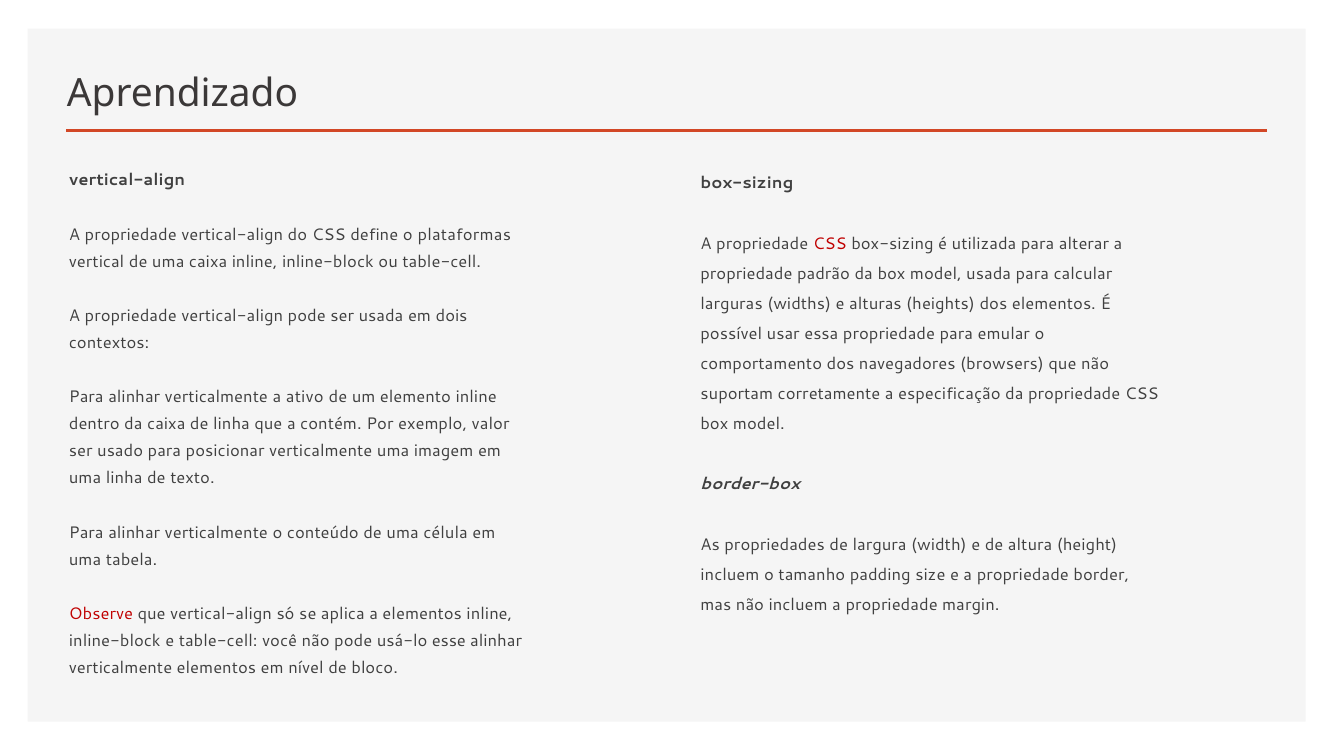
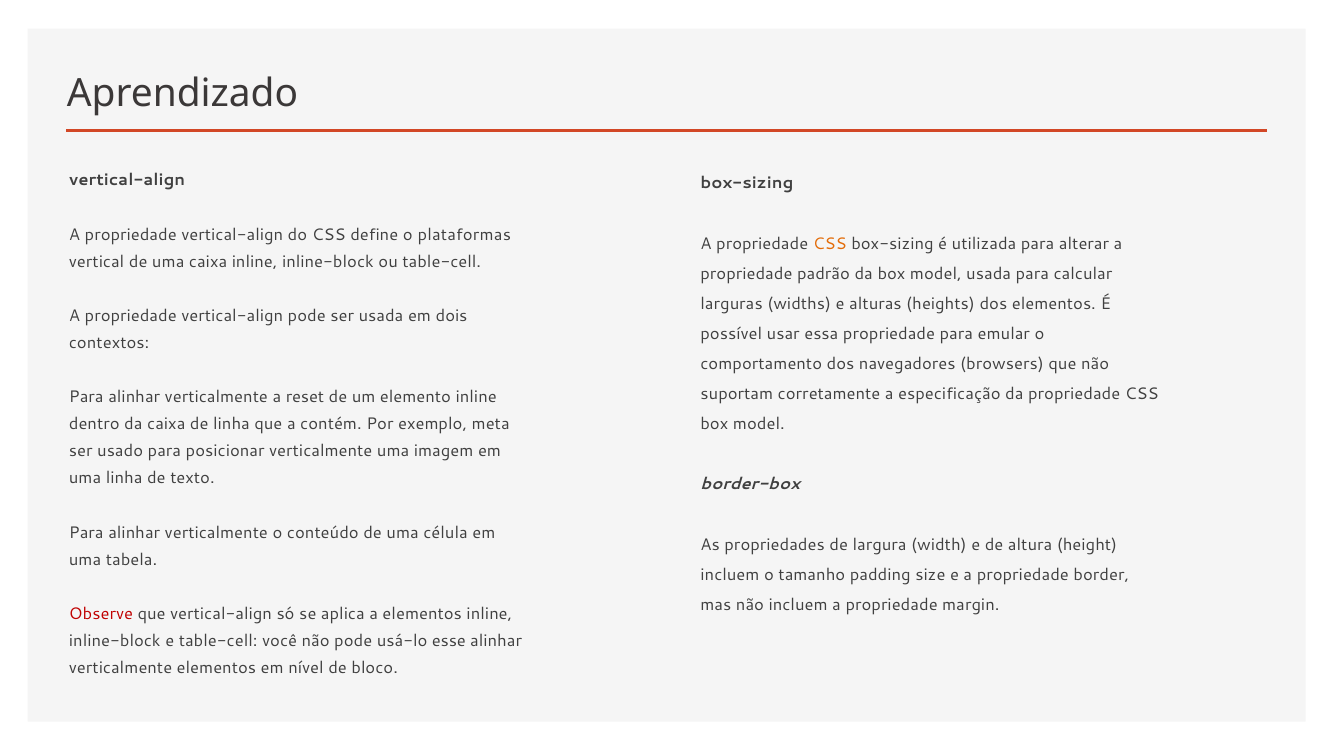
CSS colour: red -> orange (830, 244)
ativo: ativo -> reset (305, 397)
valor: valor -> meta (491, 424)
